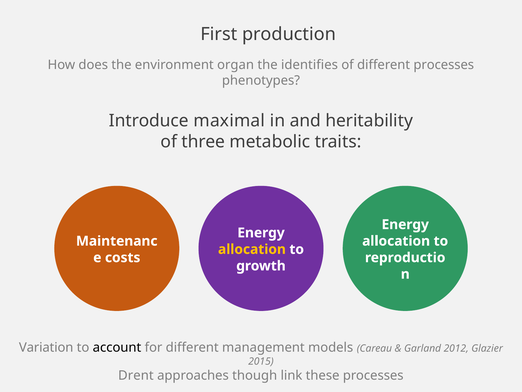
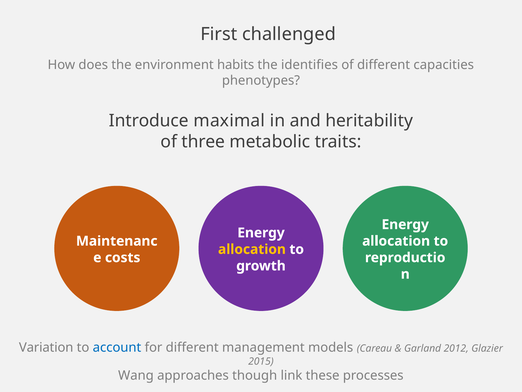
production: production -> challenged (289, 34)
organ: organ -> habits (236, 65)
different processes: processes -> capacities (444, 65)
account colour: black -> blue (117, 347)
Drent: Drent -> Wang (136, 375)
